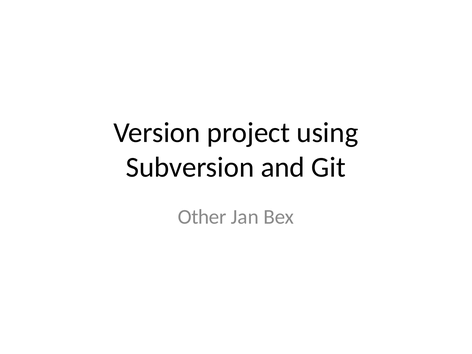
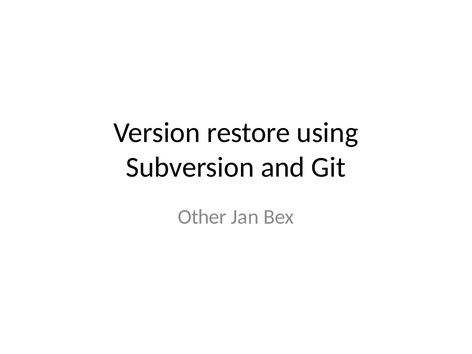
project: project -> restore (249, 133)
